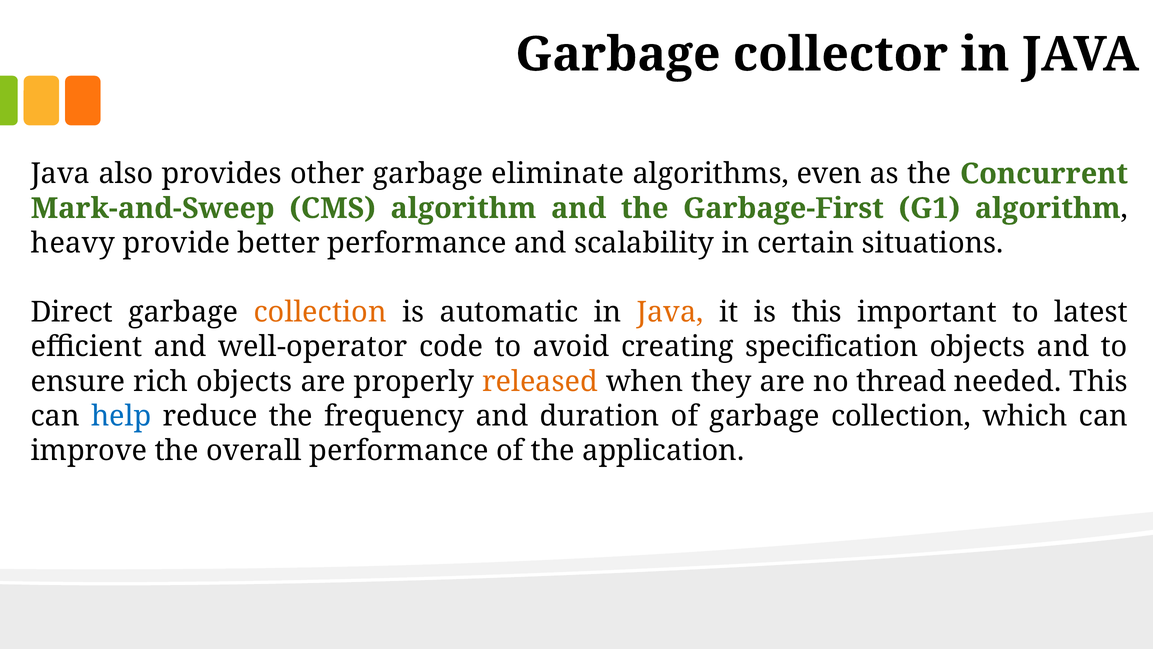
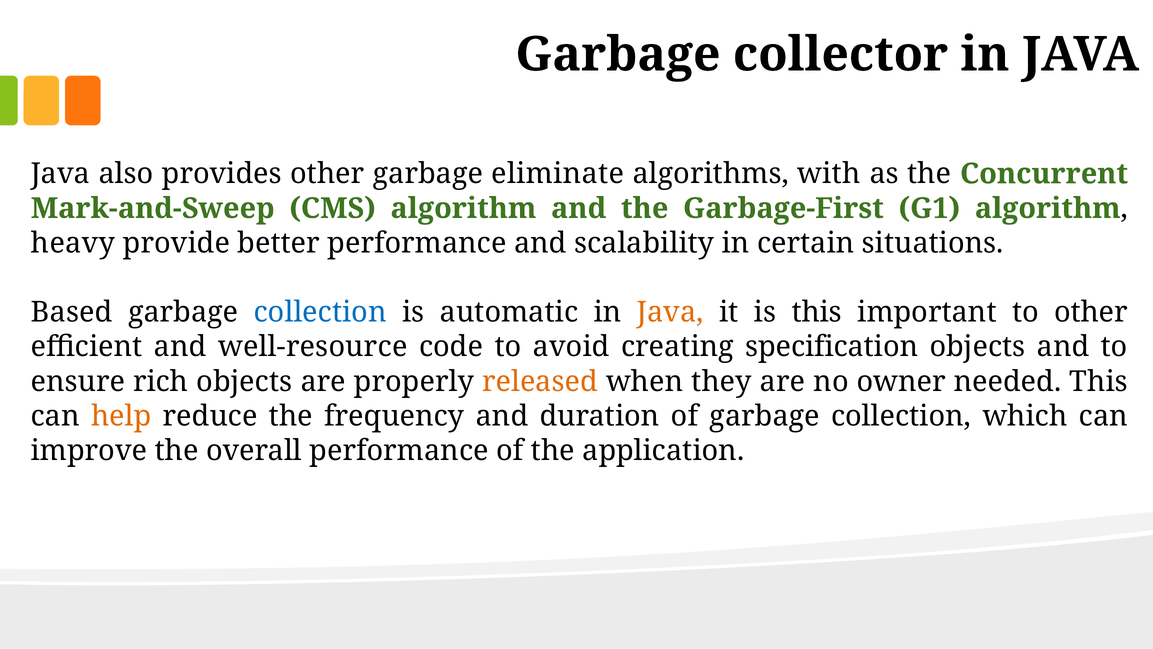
even: even -> with (829, 174)
Direct: Direct -> Based (72, 312)
collection colour: orange -> blue (320, 312)
to latest: latest -> other (1091, 312)
well-operator: well-operator -> well-resource (313, 347)
thread: thread -> owner (901, 381)
help colour: blue -> orange (121, 416)
